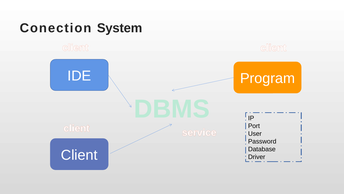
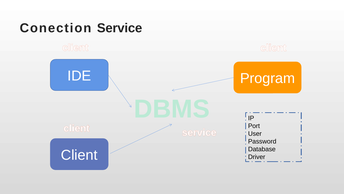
Conection System: System -> Service (120, 28)
